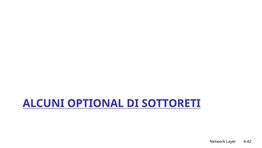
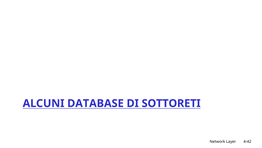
OPTIONAL: OPTIONAL -> DATABASE (95, 103)
